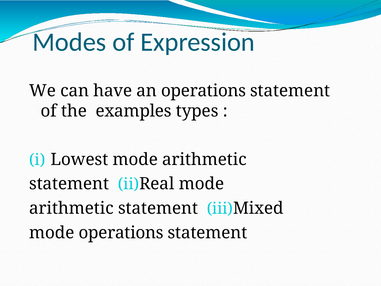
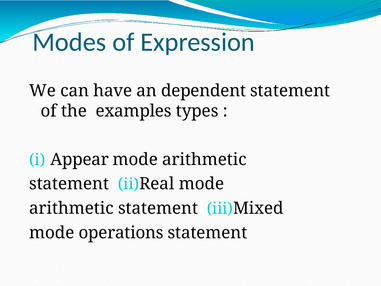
an operations: operations -> dependent (204, 91)
Lowest: Lowest -> Appear (80, 159)
